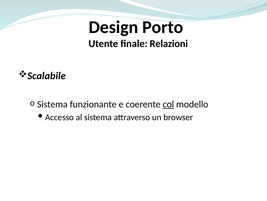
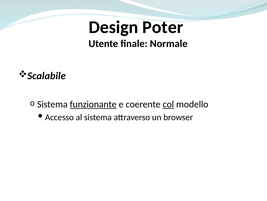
Porto: Porto -> Poter (163, 27)
Relazioni: Relazioni -> Normale (169, 44)
funzionante underline: none -> present (93, 104)
